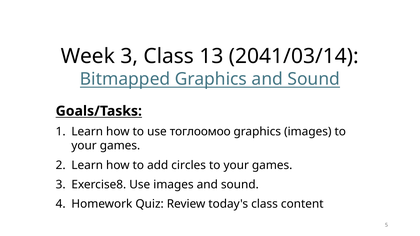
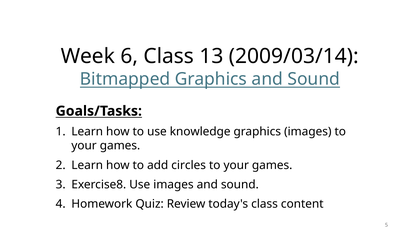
Week 3: 3 -> 6 (129, 56)
2041/03/14: 2041/03/14 -> 2009/03/14 (294, 56)
тоглоомоо: тоглоомоо -> knowledge (200, 132)
